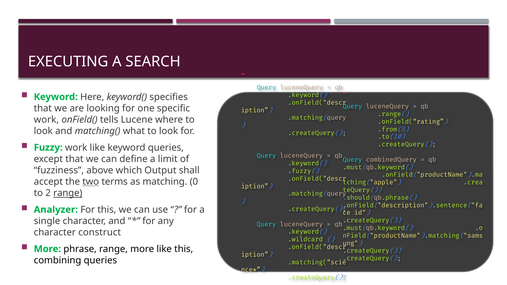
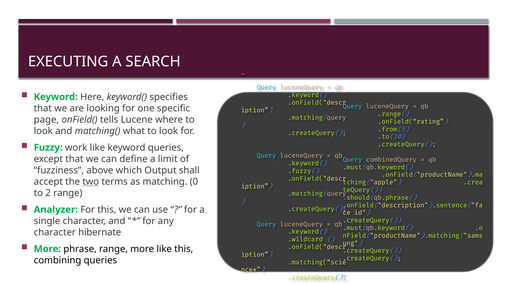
work: work -> page (46, 120)
range underline: present -> none (68, 193)
construct: construct -> hibernate (100, 233)
